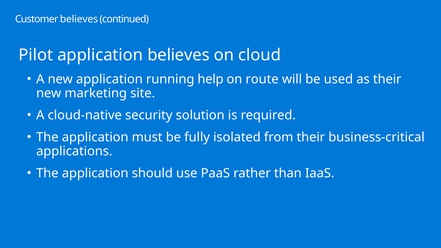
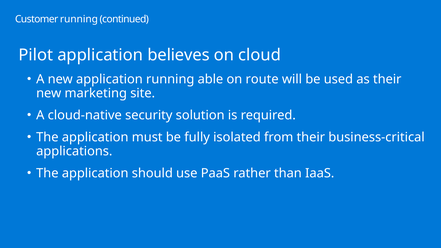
Customer believes: believes -> running (79, 19)
help: help -> able (210, 79)
